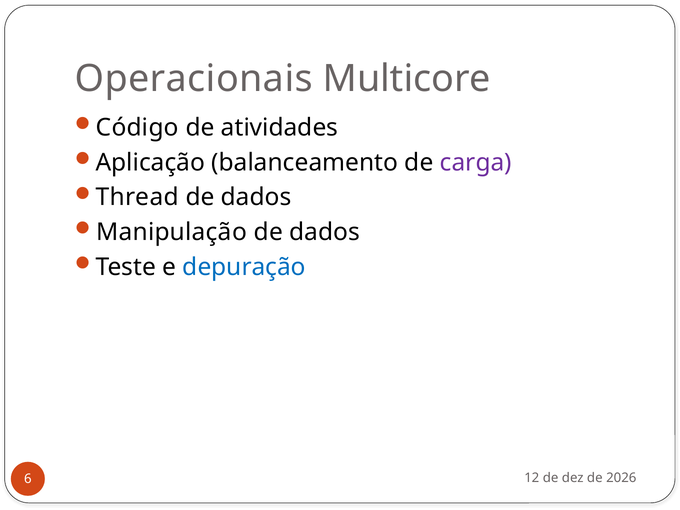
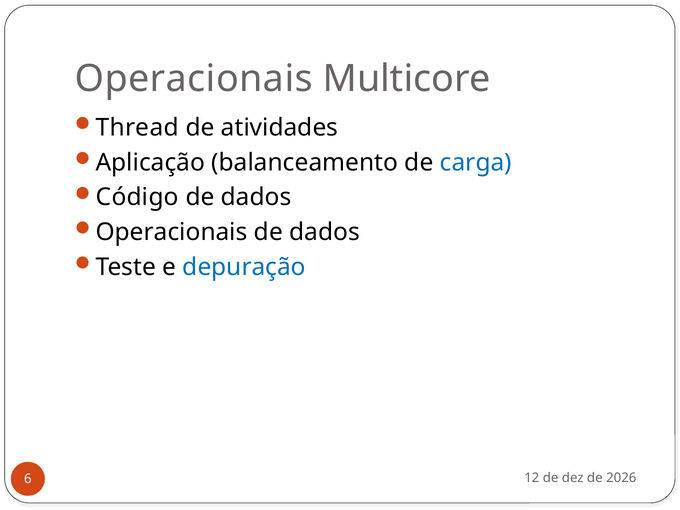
Código: Código -> Thread (137, 128)
carga colour: purple -> blue (476, 162)
Thread: Thread -> Código (137, 197)
Manipulação: Manipulação -> Operacionais (172, 232)
